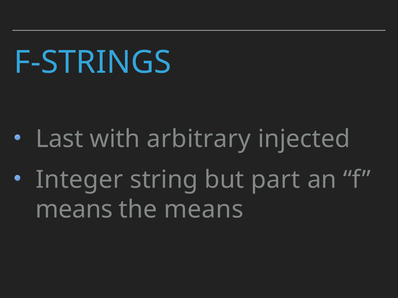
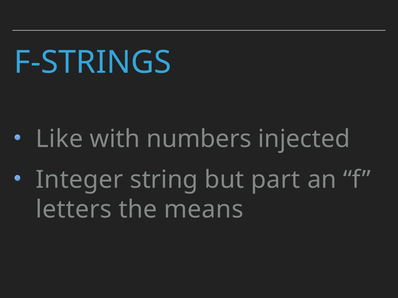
Last: Last -> Like (59, 139)
arbitrary: arbitrary -> numbers (199, 139)
means: means -> letters (74, 210)
